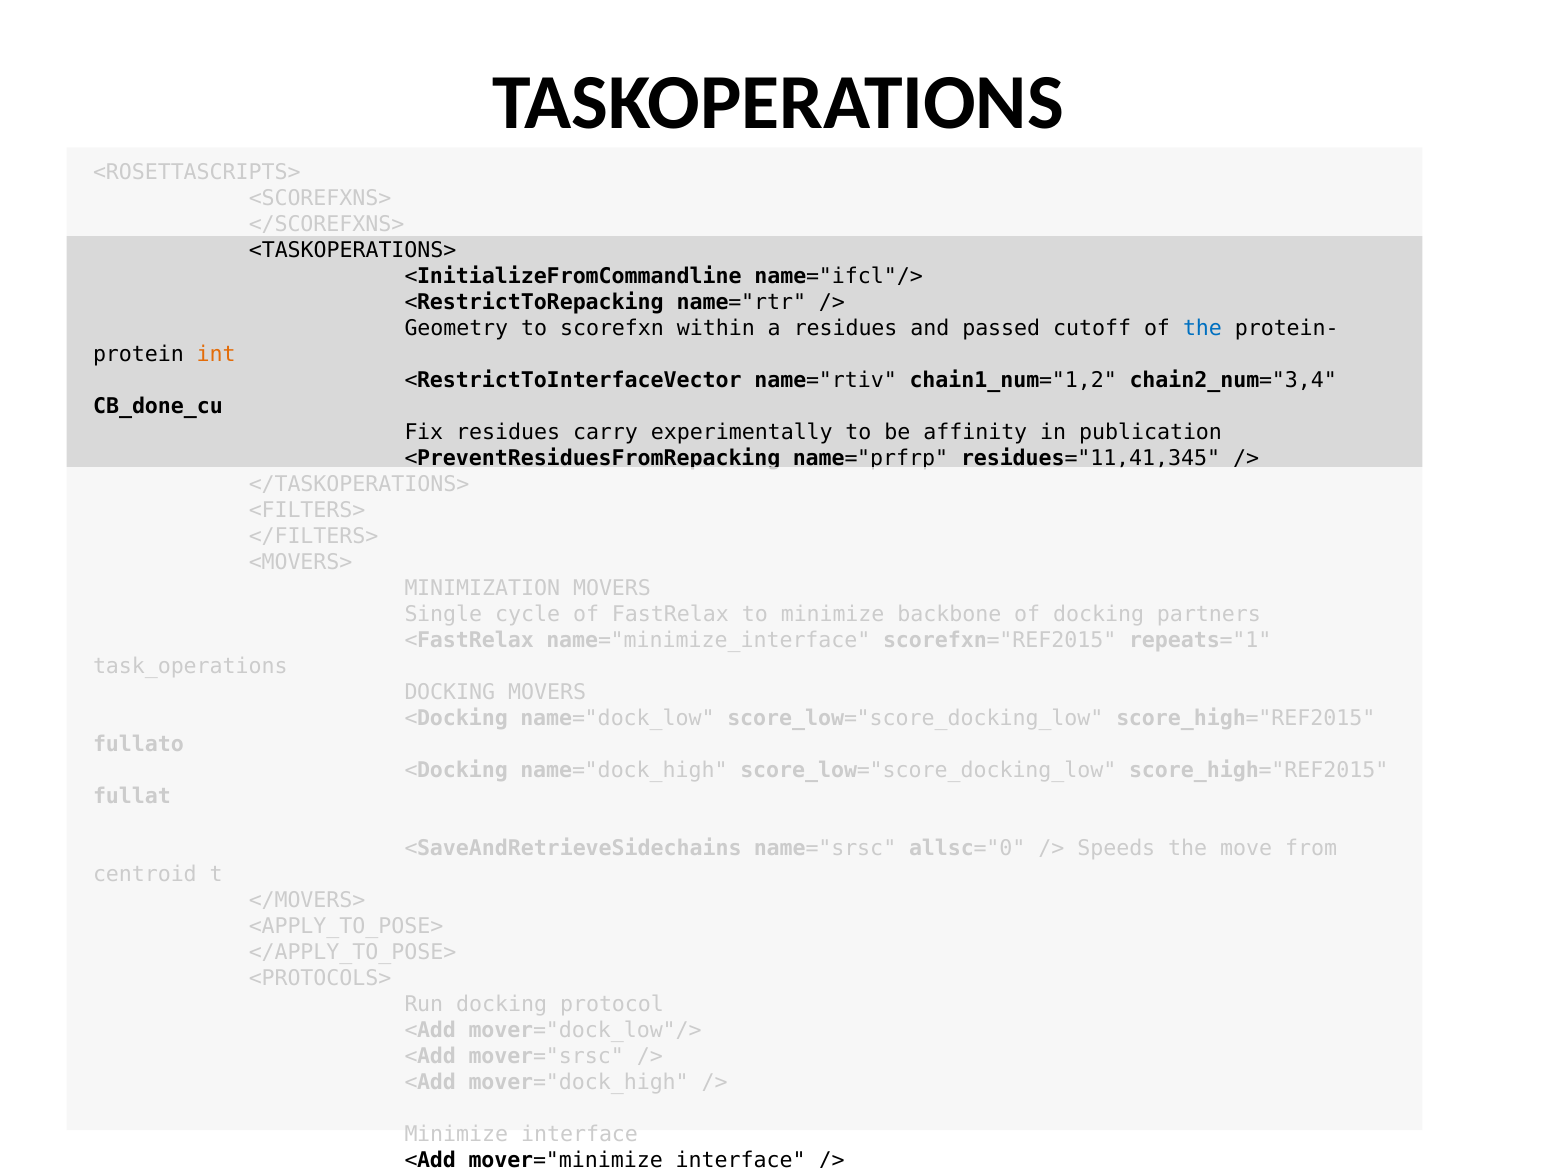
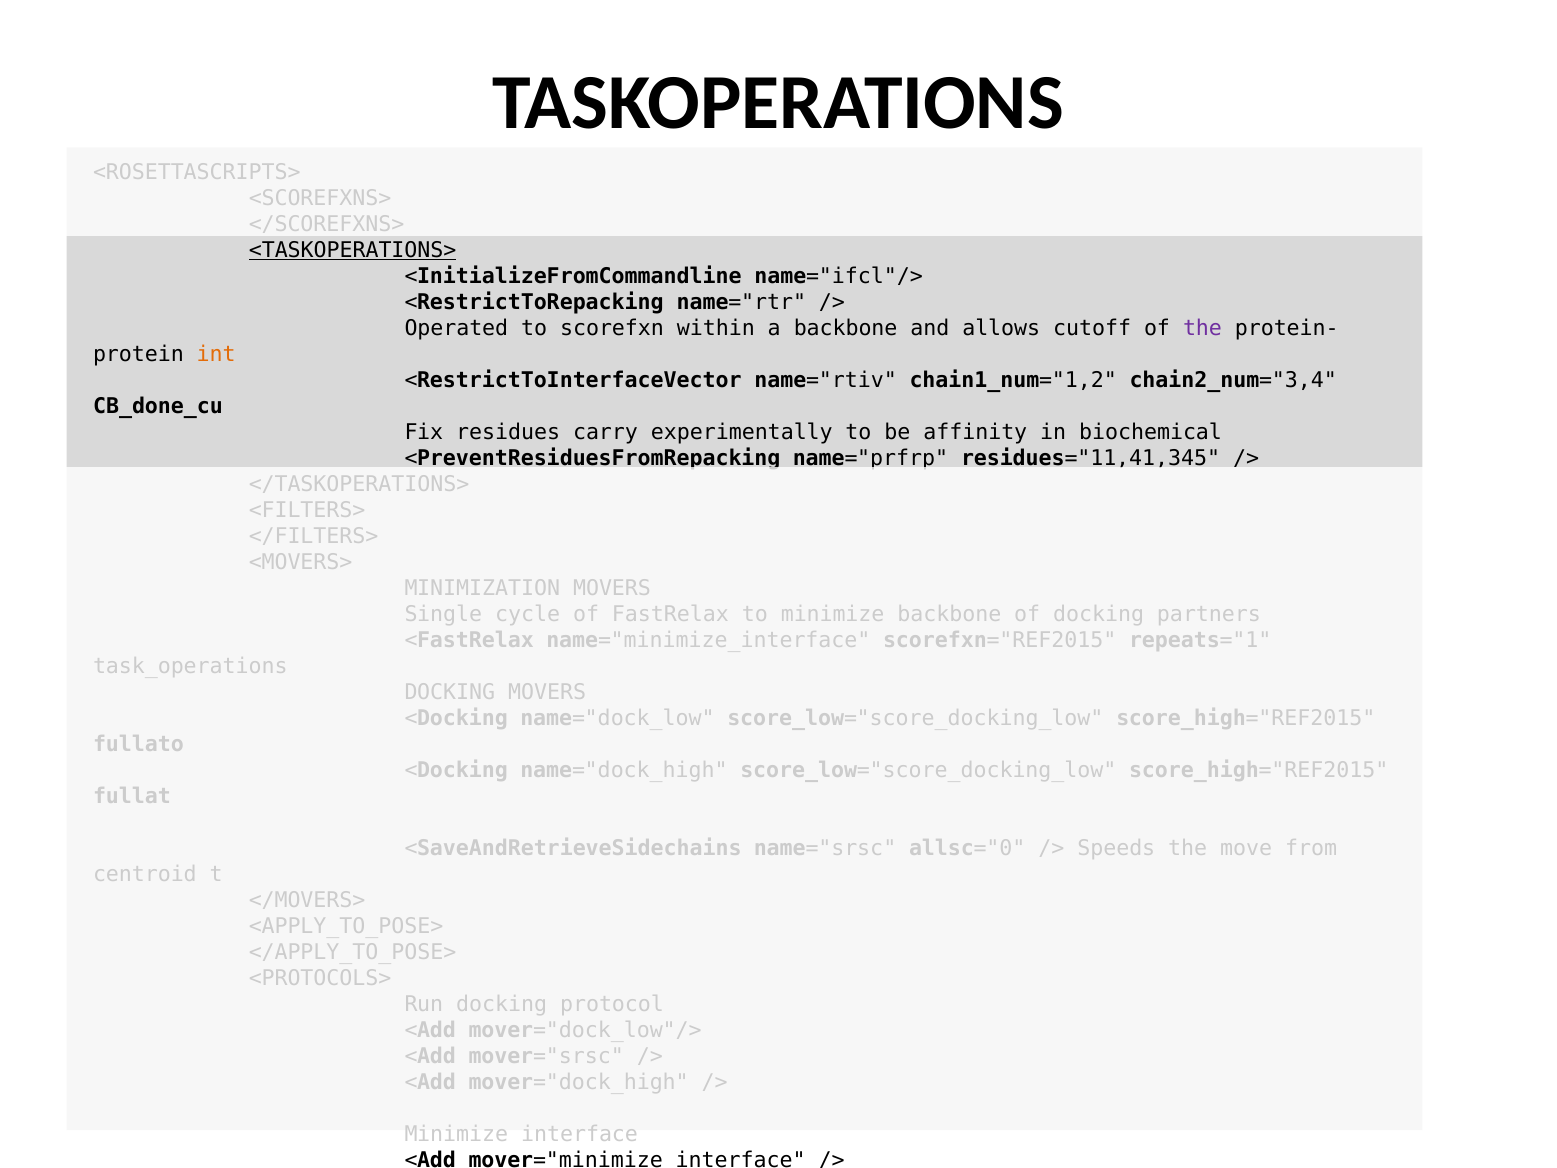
<TASKOPERATIONS> underline: none -> present (353, 250)
Geometry: Geometry -> Operated (456, 328)
a residues: residues -> backbone (846, 328)
passed: passed -> allows (1001, 328)
the colour: blue -> purple (1203, 328)
publication: publication -> biochemical (1151, 432)
